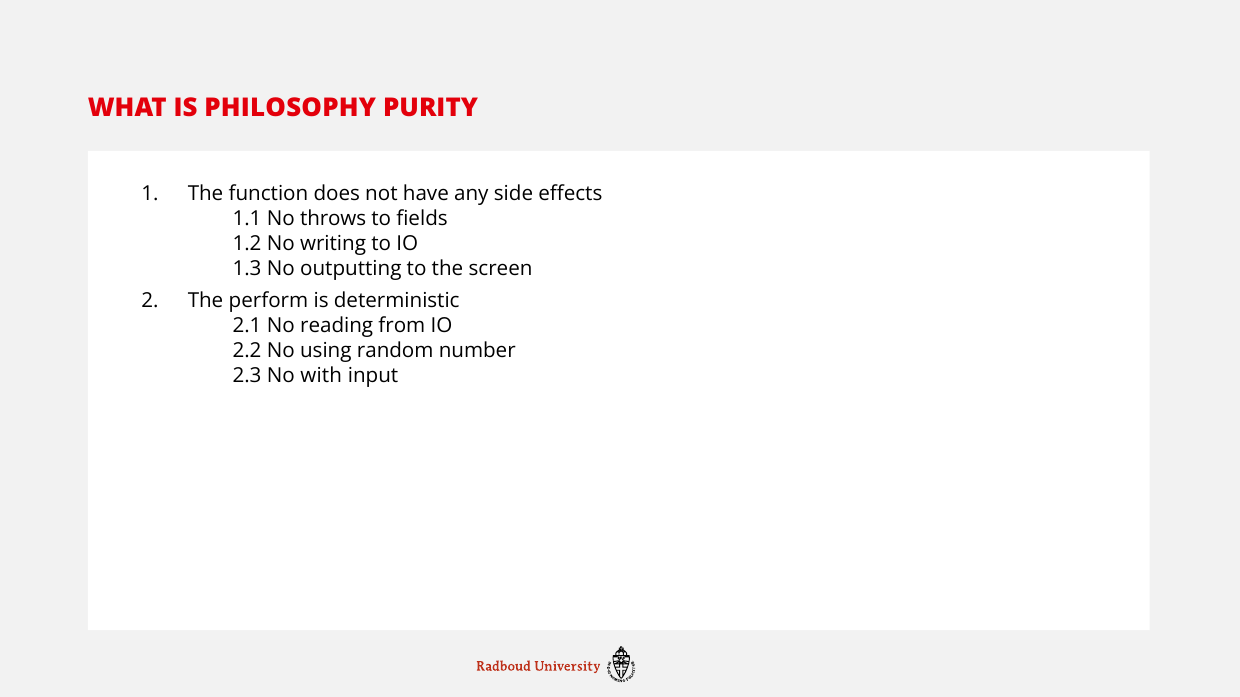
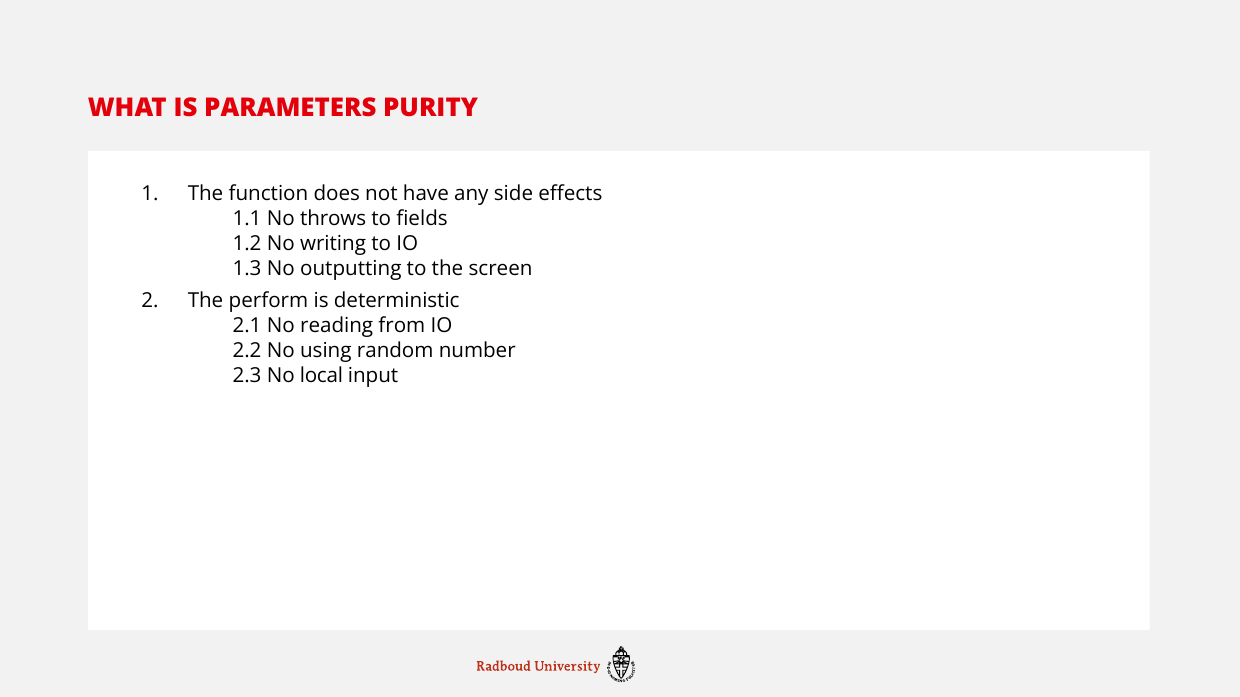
PHILOSOPHY: PHILOSOPHY -> PARAMETERS (290, 108)
with: with -> local (321, 376)
